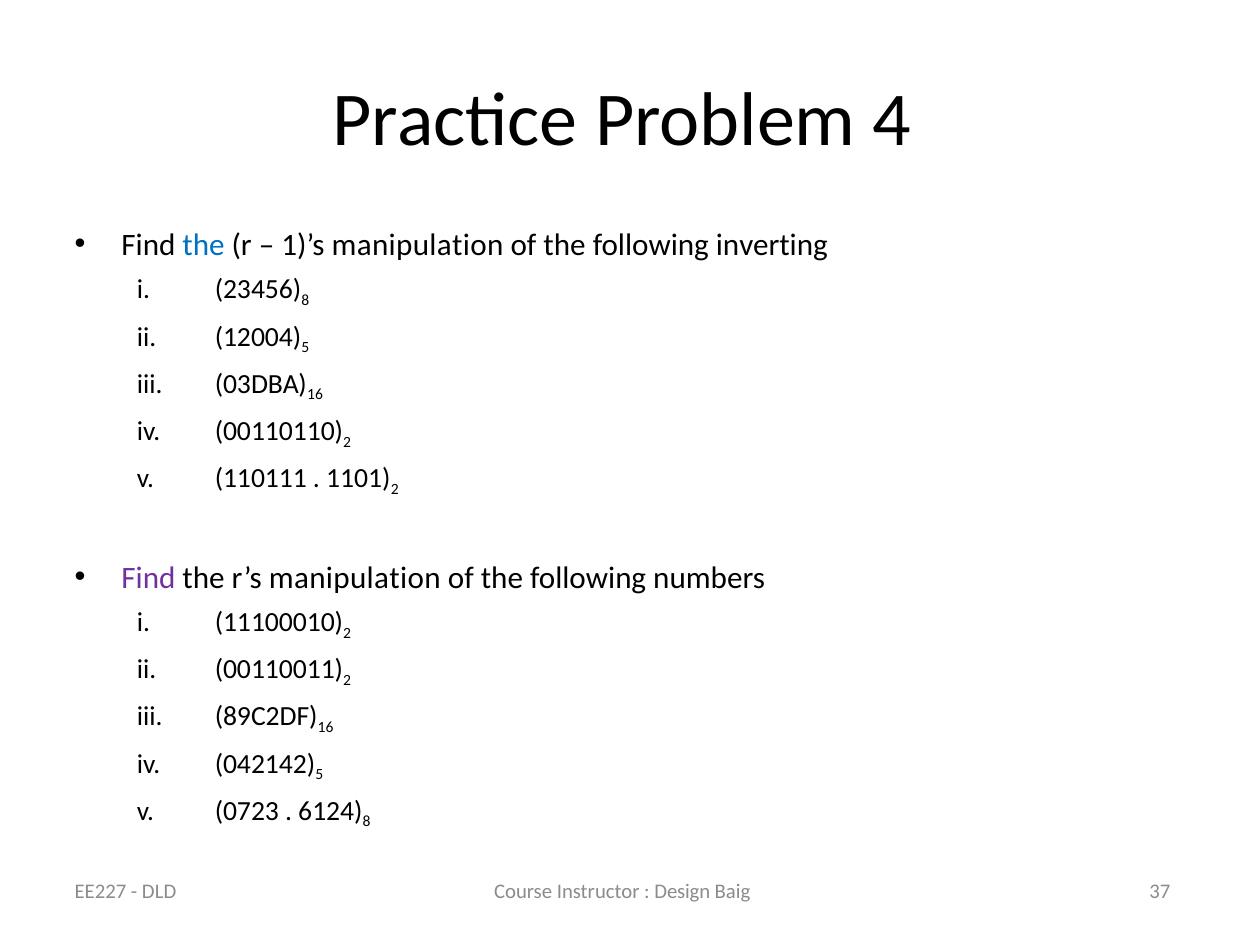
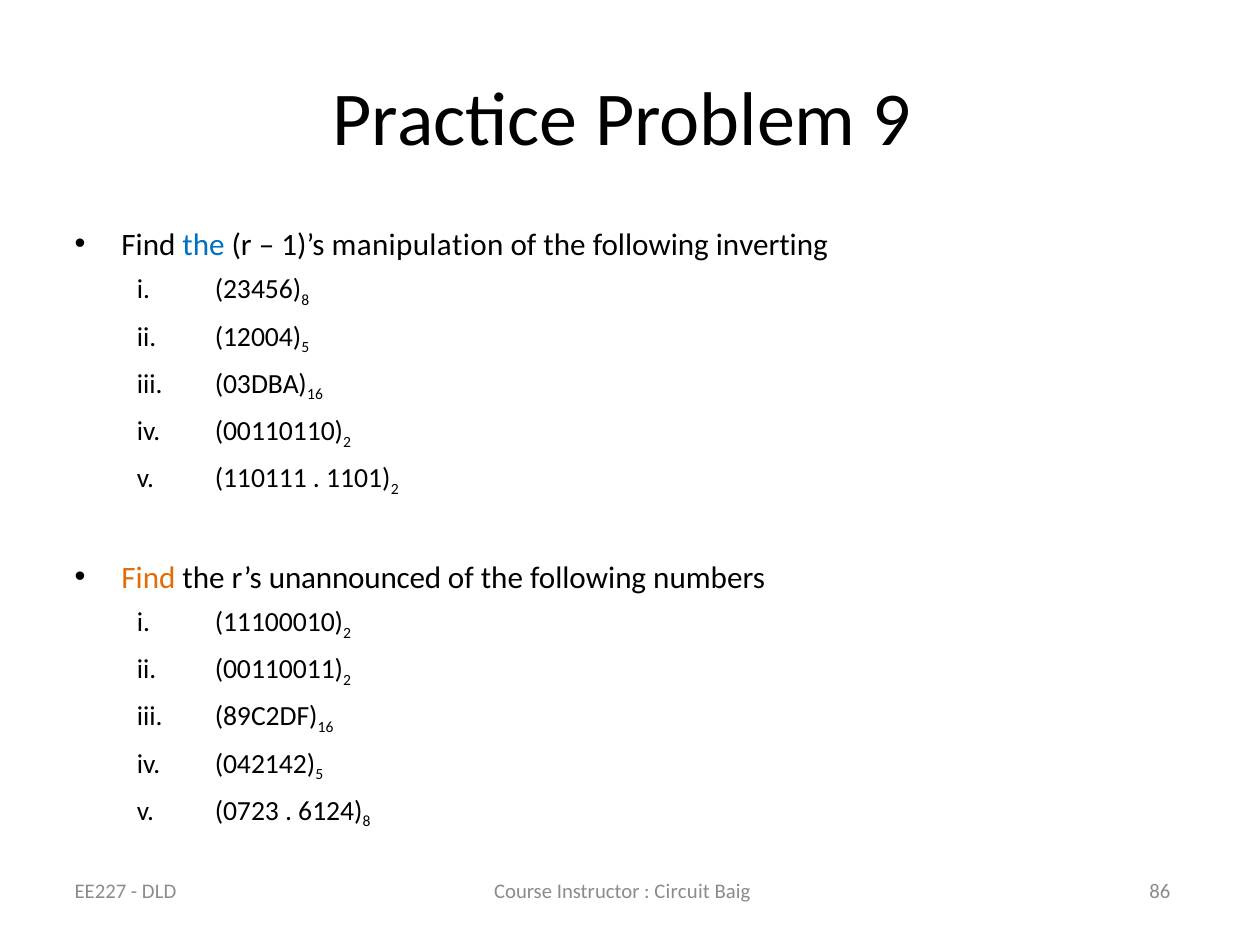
4: 4 -> 9 (892, 121)
Find colour: purple -> orange (148, 578)
r’s manipulation: manipulation -> unannounced (355, 578)
Design: Design -> Circuit (682, 892)
37: 37 -> 86 (1160, 892)
